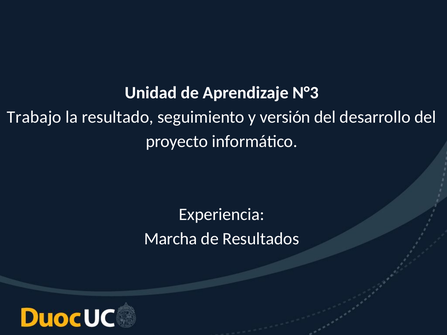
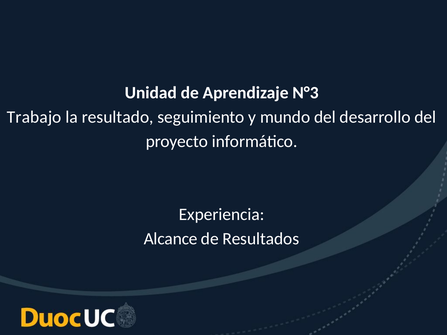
versión: versión -> mundo (285, 117)
Marcha: Marcha -> Alcance (171, 239)
